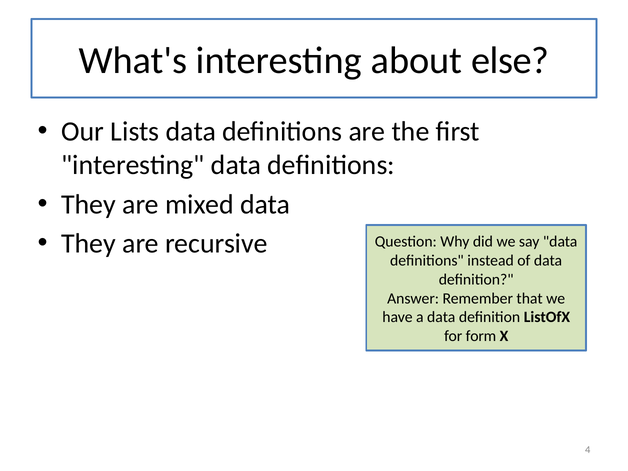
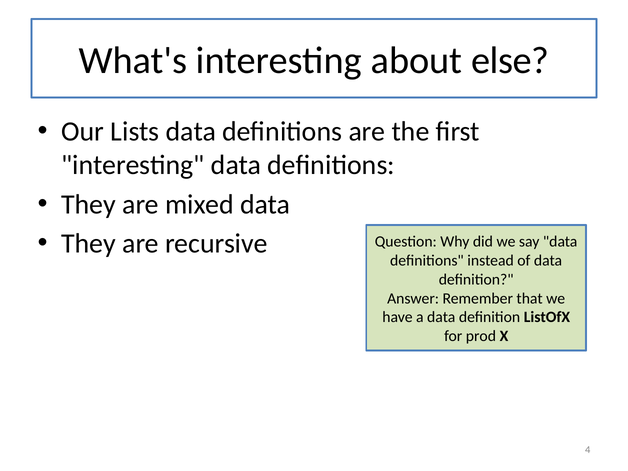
form: form -> prod (481, 336)
